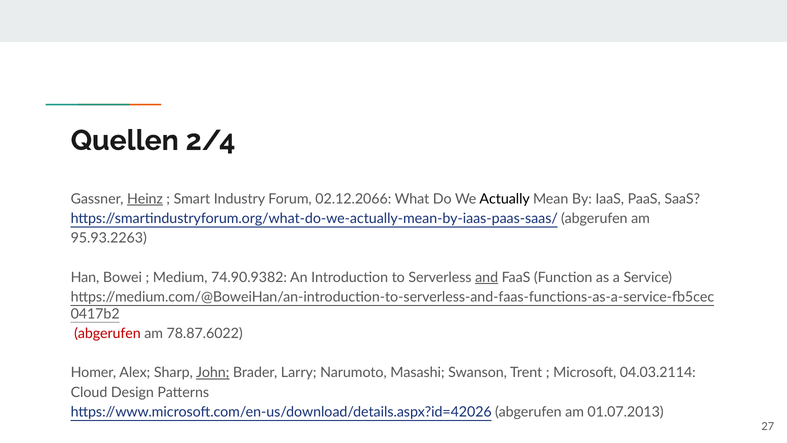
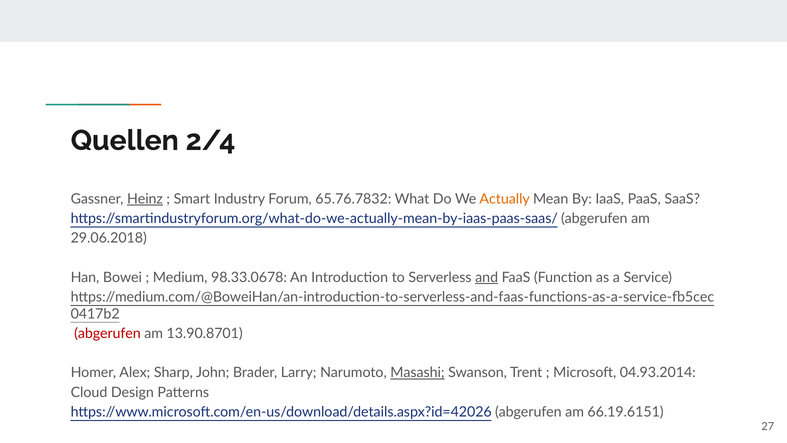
02.12.2066: 02.12.2066 -> 65.76.7832 (353, 199)
Actually colour: black -> orange (505, 199)
95.93.2263: 95.93.2263 -> 29.06.2018 (109, 238)
74.90.9382: 74.90.9382 -> 98.33.0678 (249, 277)
78.87.6022: 78.87.6022 -> 13.90.8701 (205, 333)
John underline: present -> none (213, 373)
Masashi underline: none -> present (417, 373)
04.03.2114: 04.03.2114 -> 04.93.2014 (658, 373)
01.07.2013: 01.07.2013 -> 66.19.6151 (626, 412)
